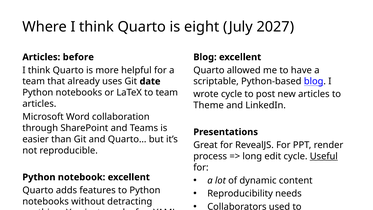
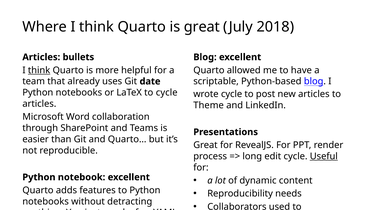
is eight: eight -> great (202, 27)
2027: 2027 -> 2018 (275, 27)
before: before -> bullets (78, 57)
think underline: none -> present (39, 70)
to team: team -> cycle (167, 93)
